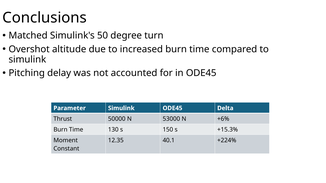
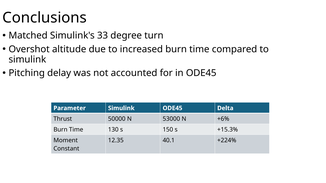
50: 50 -> 33 (103, 36)
